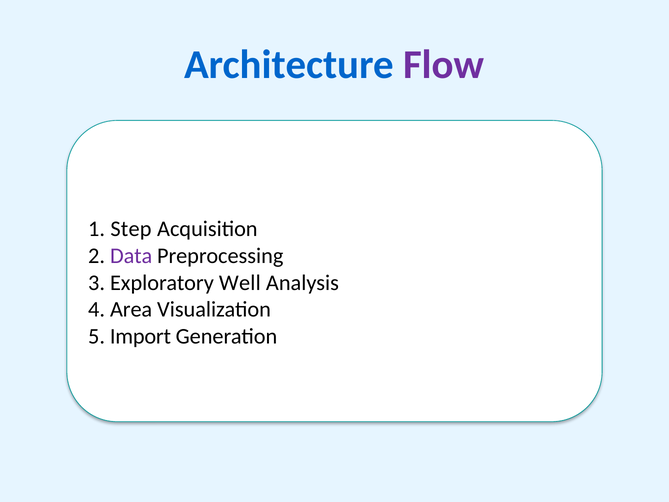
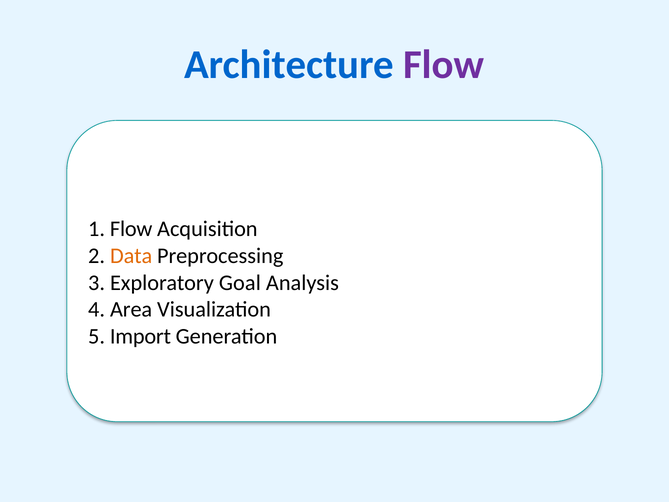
1 Step: Step -> Flow (131, 229)
Data colour: purple -> orange (131, 256)
Well: Well -> Goal (240, 282)
